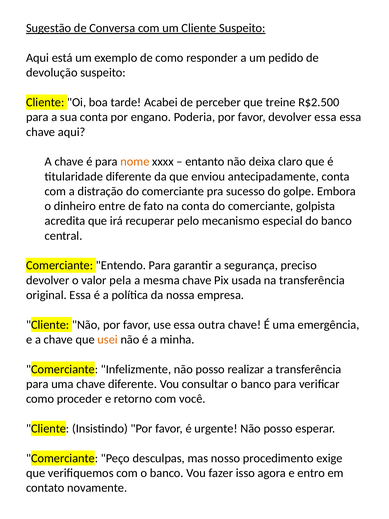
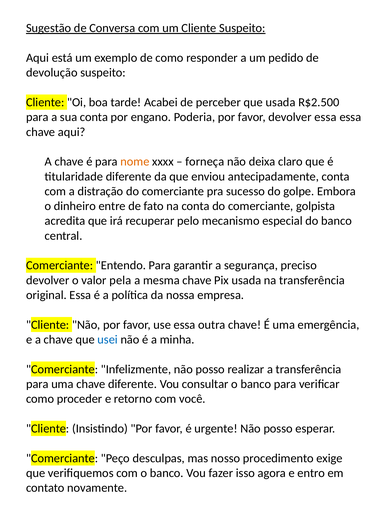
que treine: treine -> usada (281, 102)
entanto: entanto -> forneça (205, 161)
usei colour: orange -> blue (108, 339)
